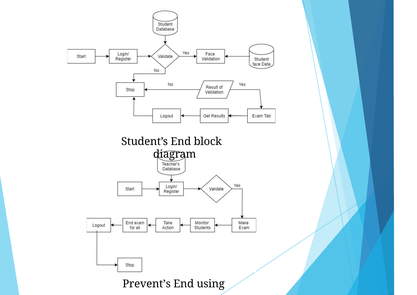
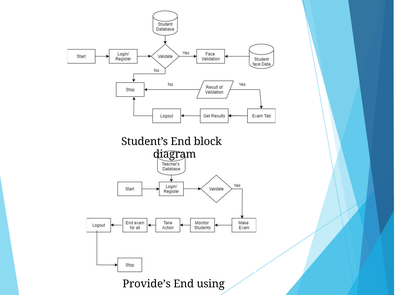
Prevent’s: Prevent’s -> Provide’s (147, 284)
